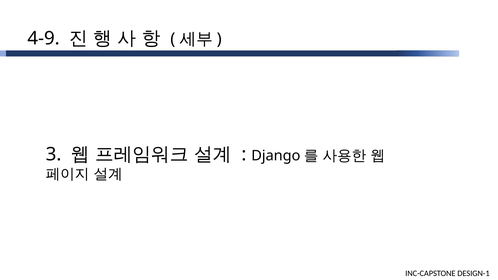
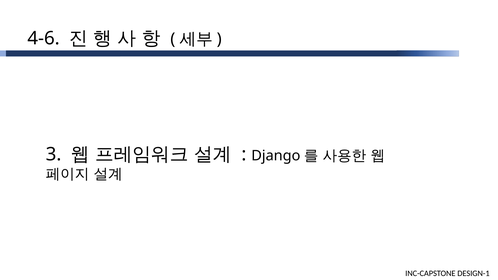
4-9: 4-9 -> 4-6 (44, 38)
